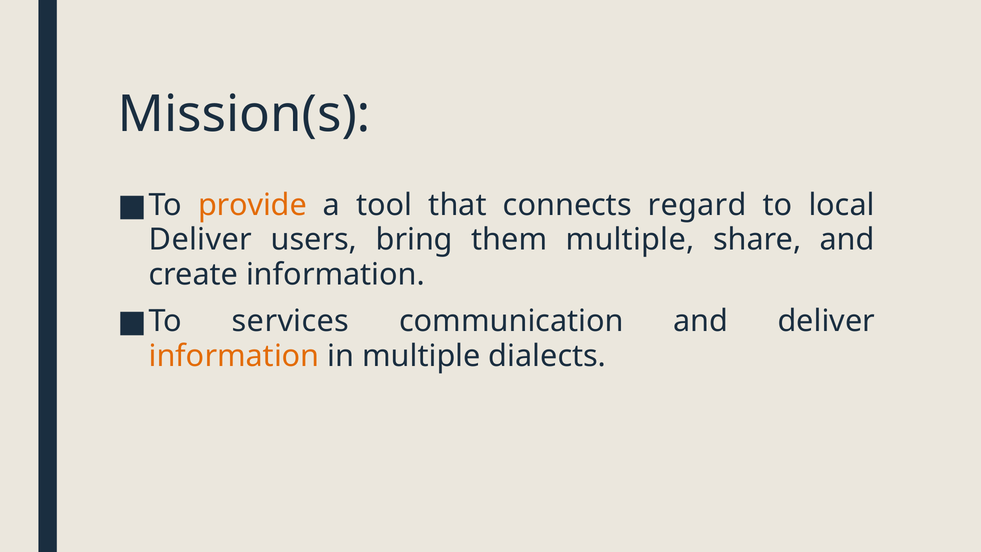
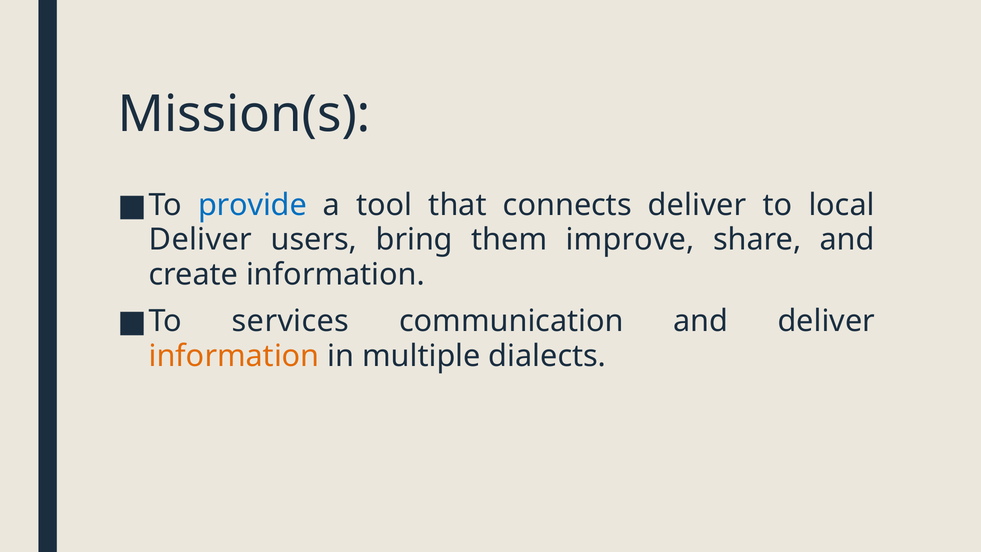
provide colour: orange -> blue (253, 205)
connects regard: regard -> deliver (697, 205)
them multiple: multiple -> improve (630, 240)
